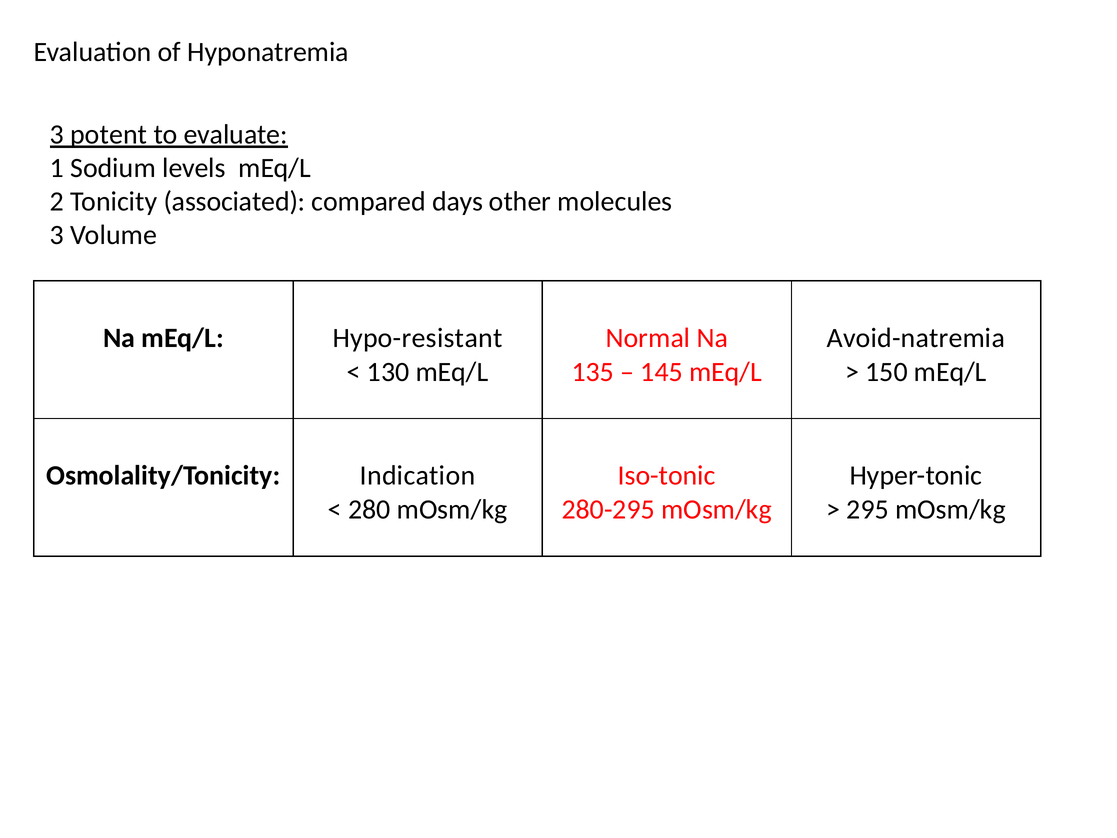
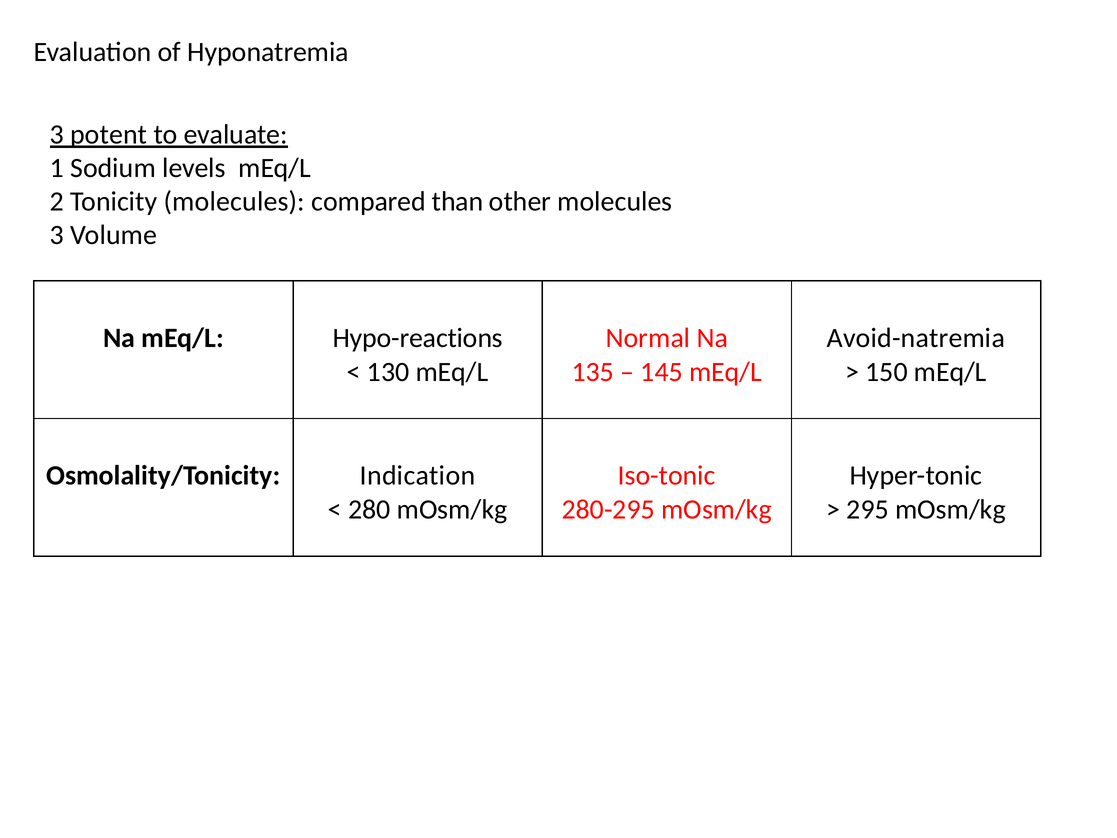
Tonicity associated: associated -> molecules (234, 202)
days: days -> than (458, 202)
Hypo-resistant: Hypo-resistant -> Hypo-reactions (418, 338)
